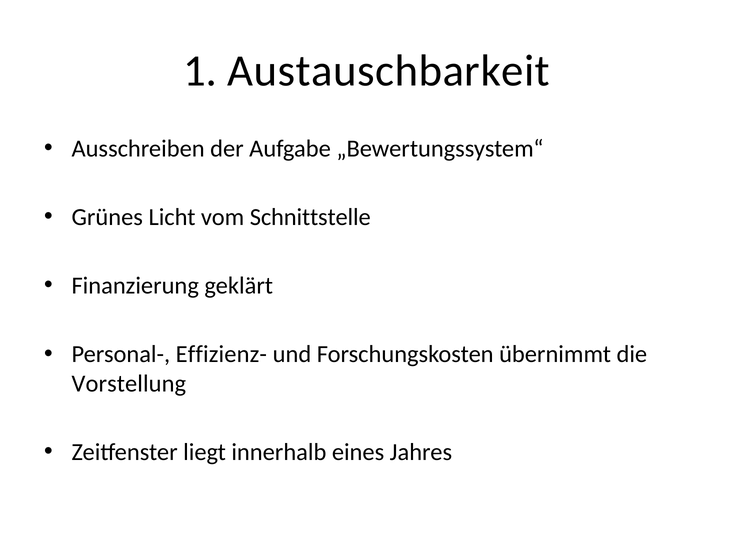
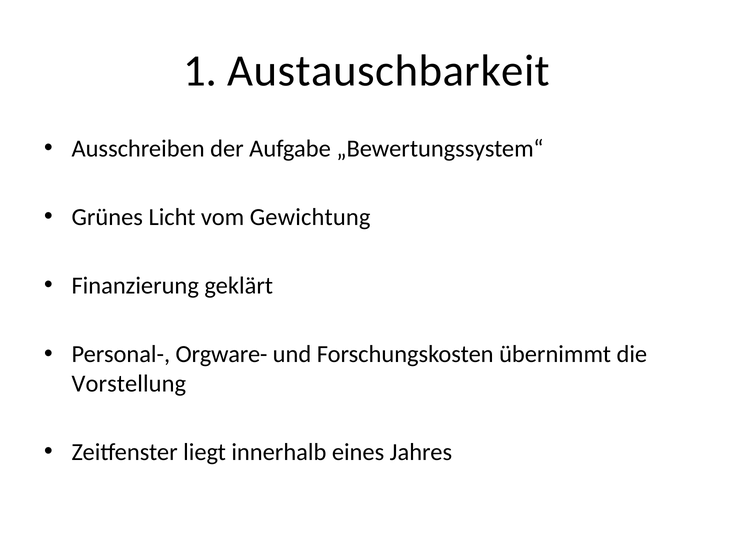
Schnittstelle: Schnittstelle -> Gewichtung (310, 217)
Effizienz-: Effizienz- -> Orgware- (222, 354)
